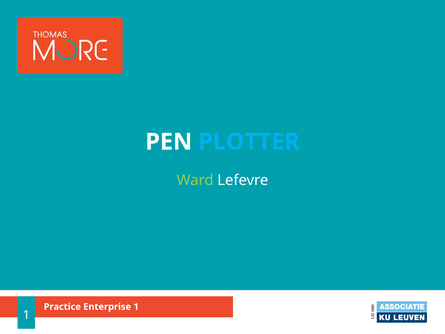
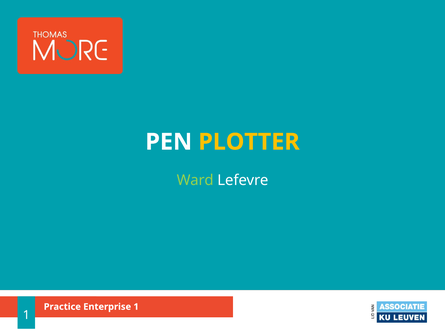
PLOTTER colour: light blue -> yellow (249, 142)
